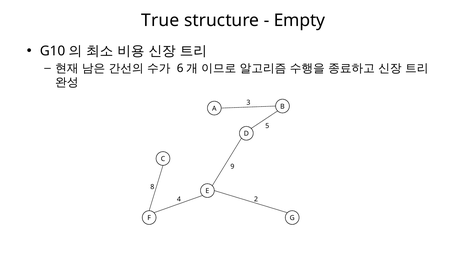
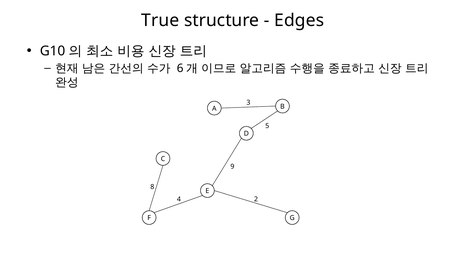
Empty: Empty -> Edges (299, 21)
